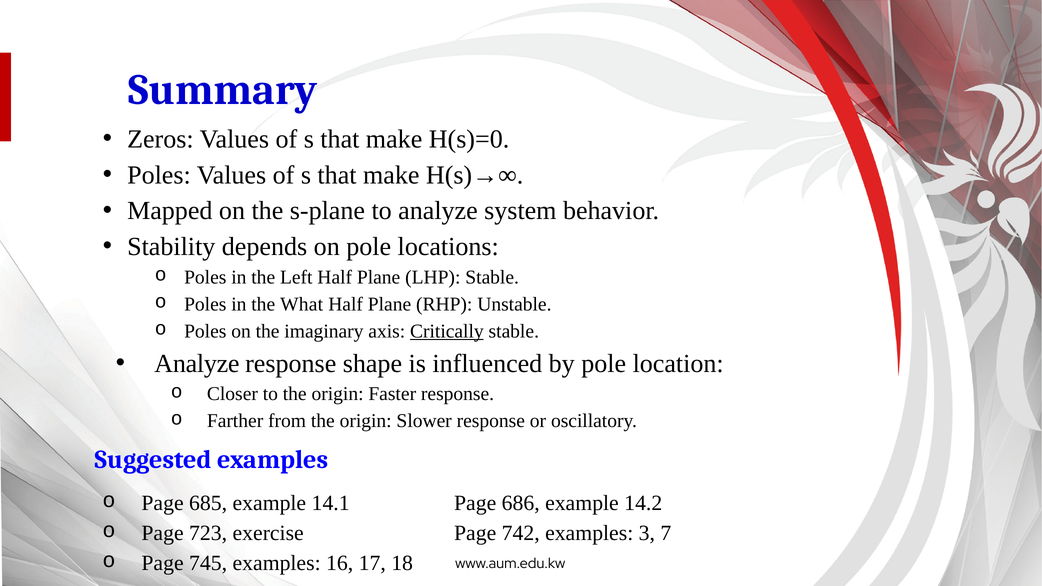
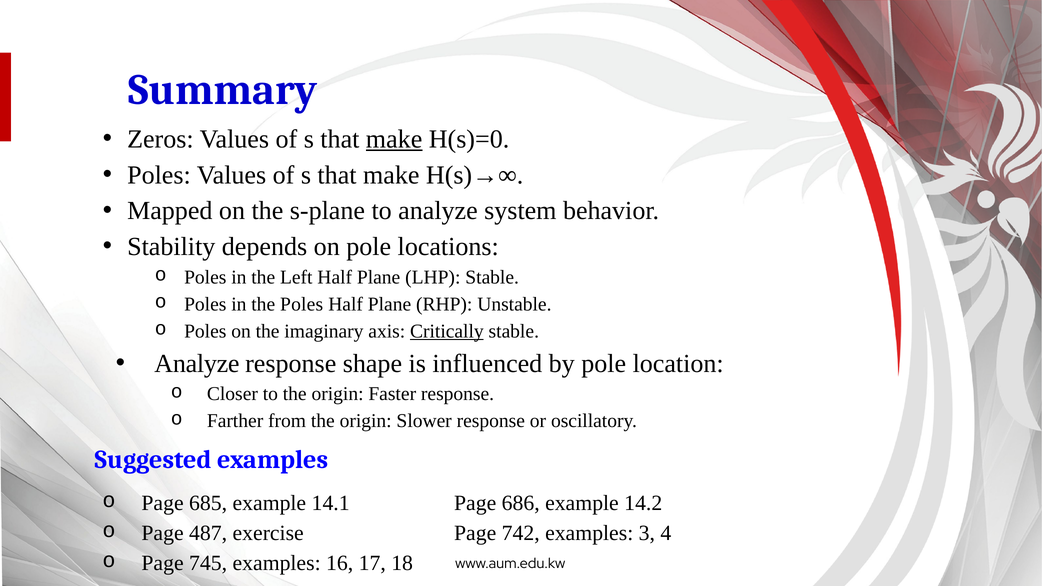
make underline: none -> present (394, 139)
the What: What -> Poles (302, 304)
723: 723 -> 487 (208, 533)
7: 7 -> 4 (666, 533)
